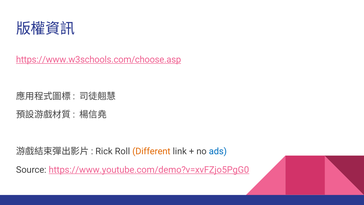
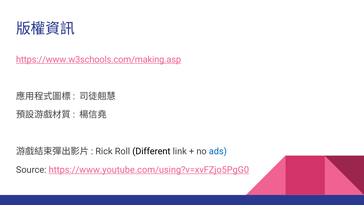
https://www.w3schools.com/choose.asp: https://www.w3schools.com/choose.asp -> https://www.w3schools.com/making.asp (99, 60)
Different colour: orange -> black (151, 151)
https://www.youtube.com/demo?v=xvFZjo5PgG0: https://www.youtube.com/demo?v=xvFZjo5PgG0 -> https://www.youtube.com/using?v=xvFZjo5PgG0 (149, 170)
